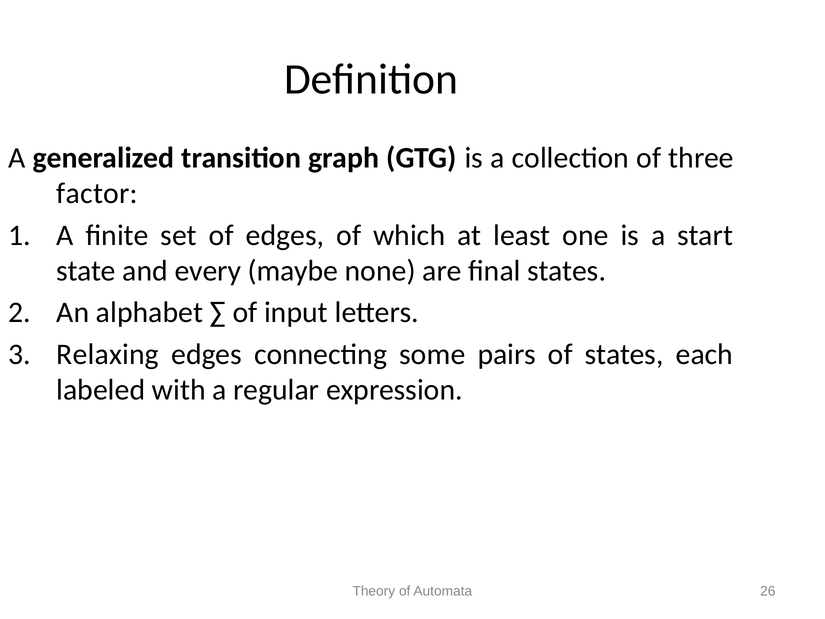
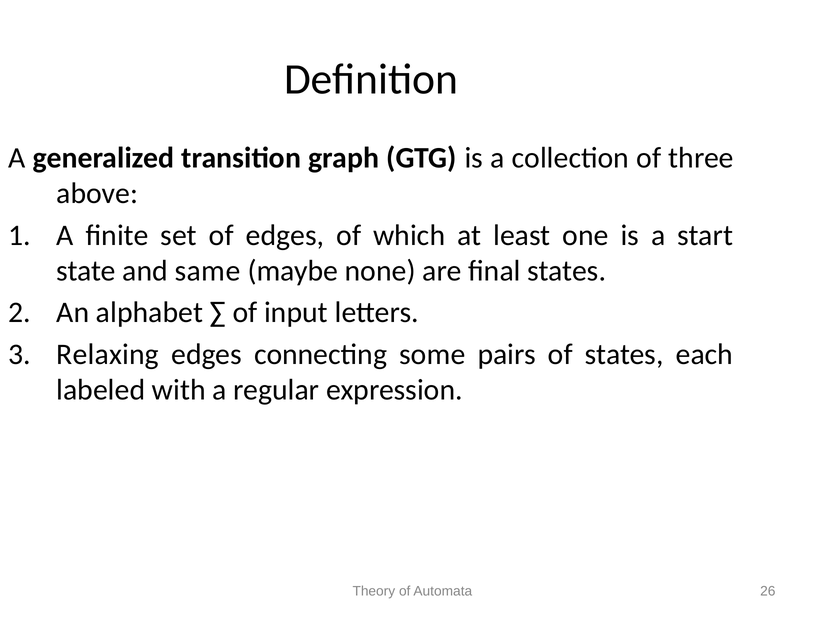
factor: factor -> above (97, 193)
every: every -> same (208, 271)
